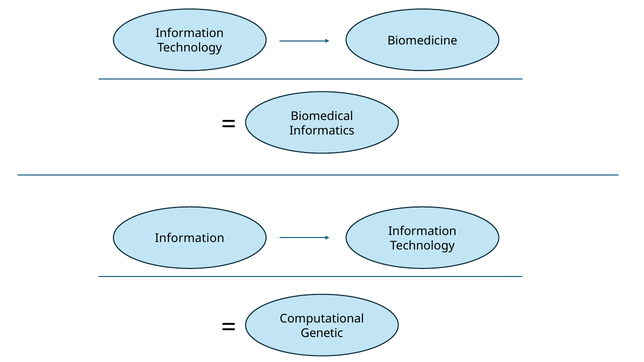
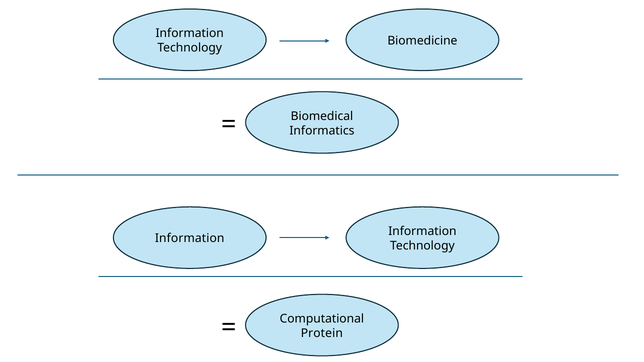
Genetic: Genetic -> Protein (322, 333)
